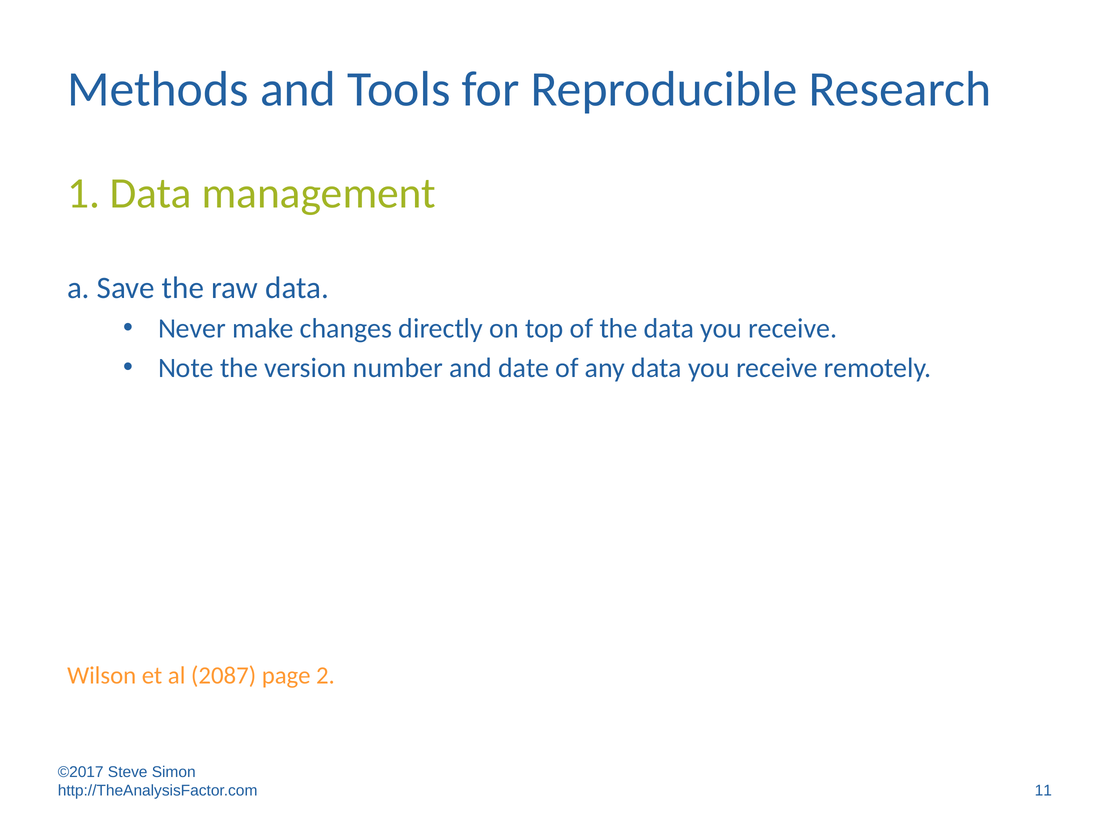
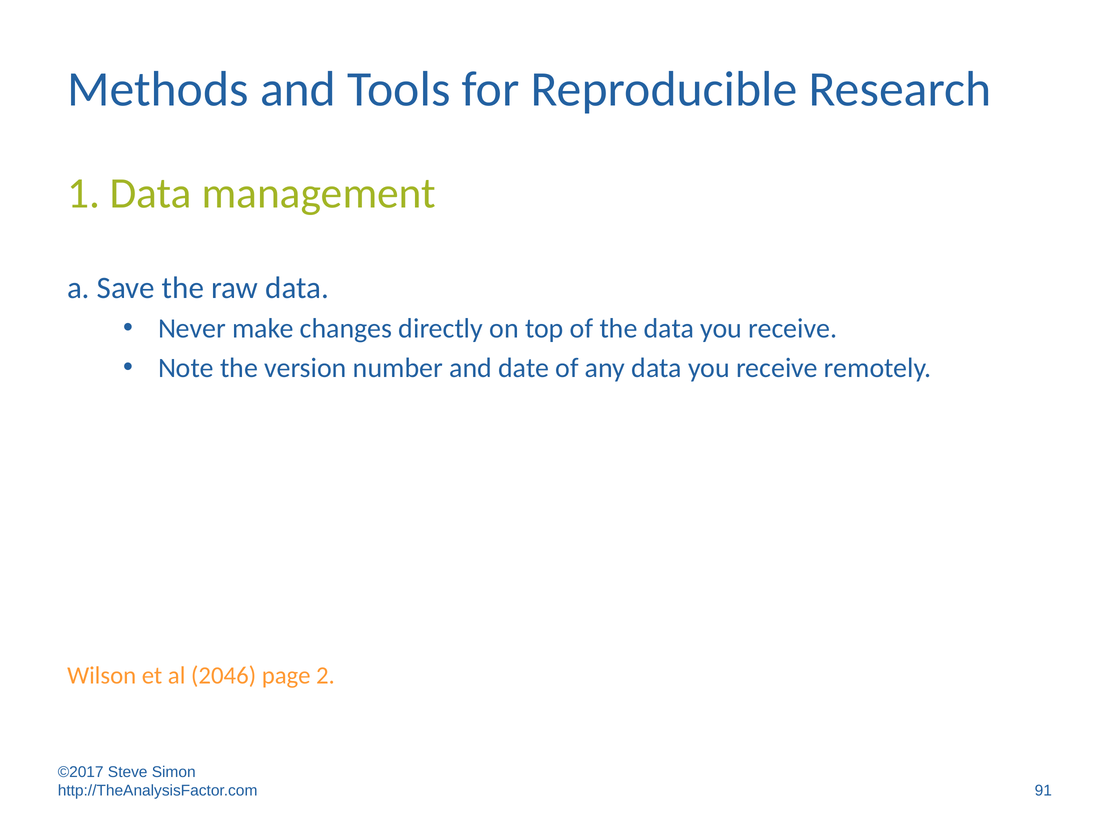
2087: 2087 -> 2046 (224, 675)
11: 11 -> 91 (1043, 790)
